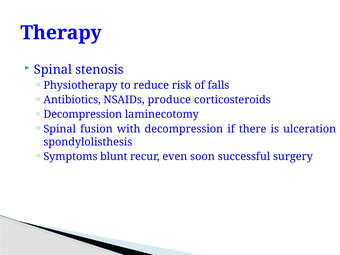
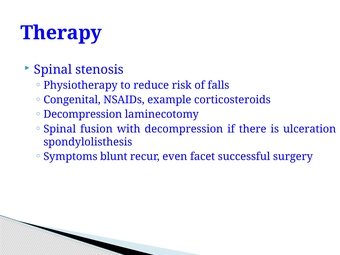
Antibiotics: Antibiotics -> Congenital (72, 100)
produce: produce -> example (169, 100)
soon: soon -> facet (203, 157)
